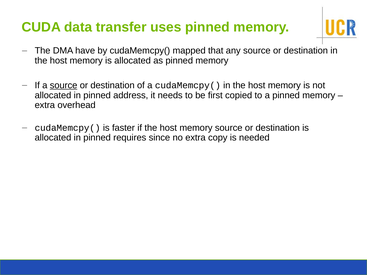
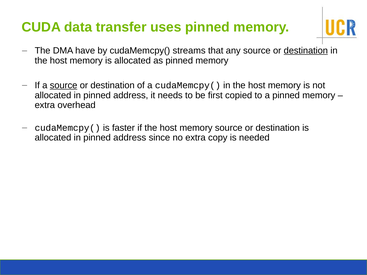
mapped: mapped -> streams (189, 51)
destination underline: none -> present (306, 51)
requires: requires -> address (130, 138)
